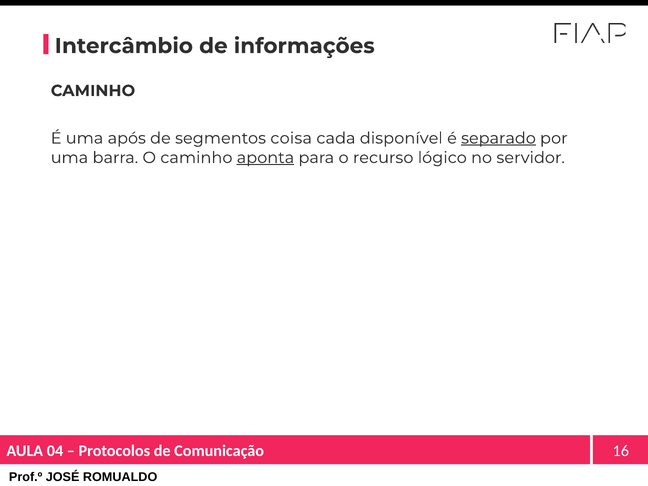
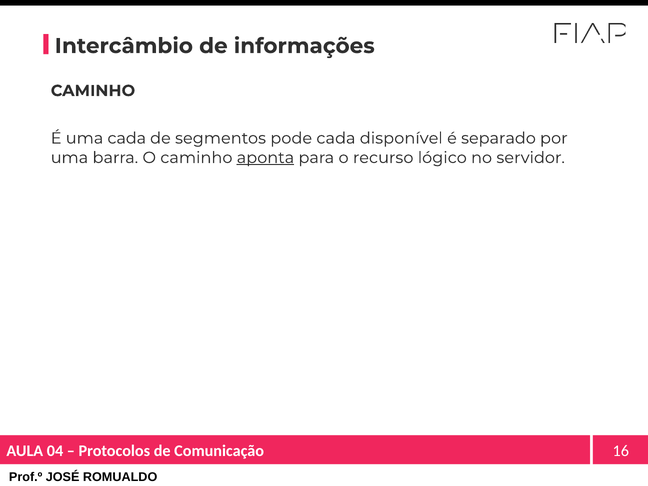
uma após: após -> cada (127, 138)
coisa: coisa -> pode (291, 138)
separado underline: present -> none (498, 138)
